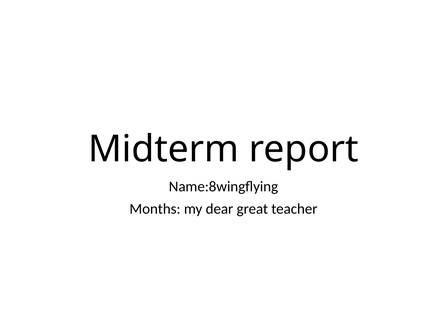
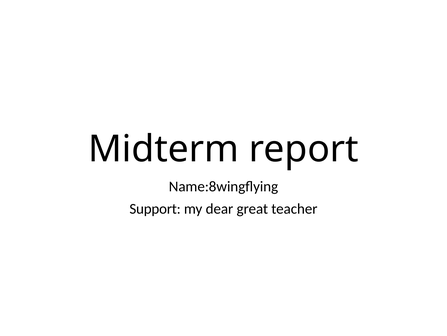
Months: Months -> Support (155, 209)
